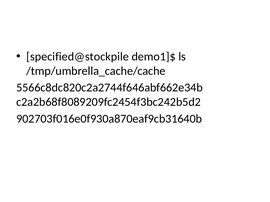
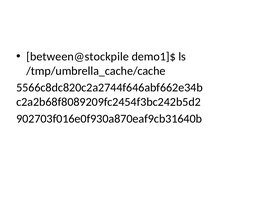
specified@stockpile: specified@stockpile -> between@stockpile (78, 57)
